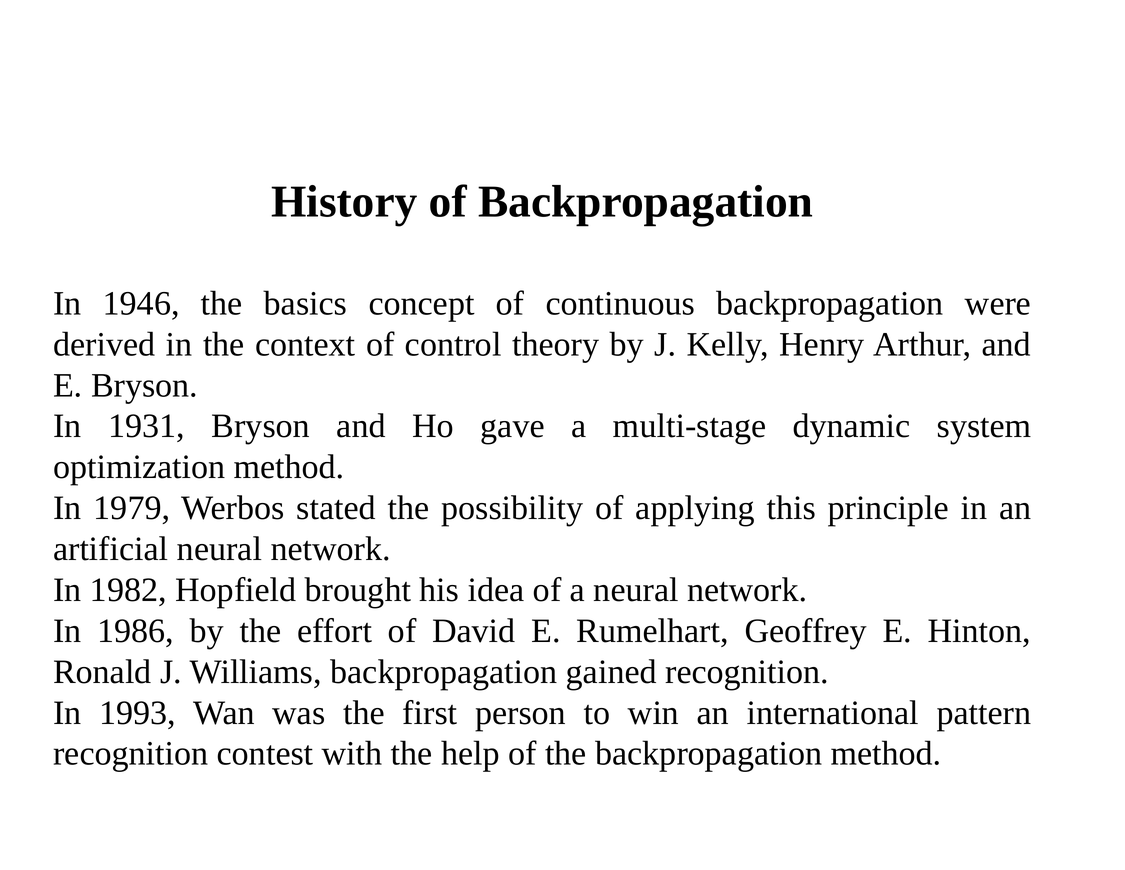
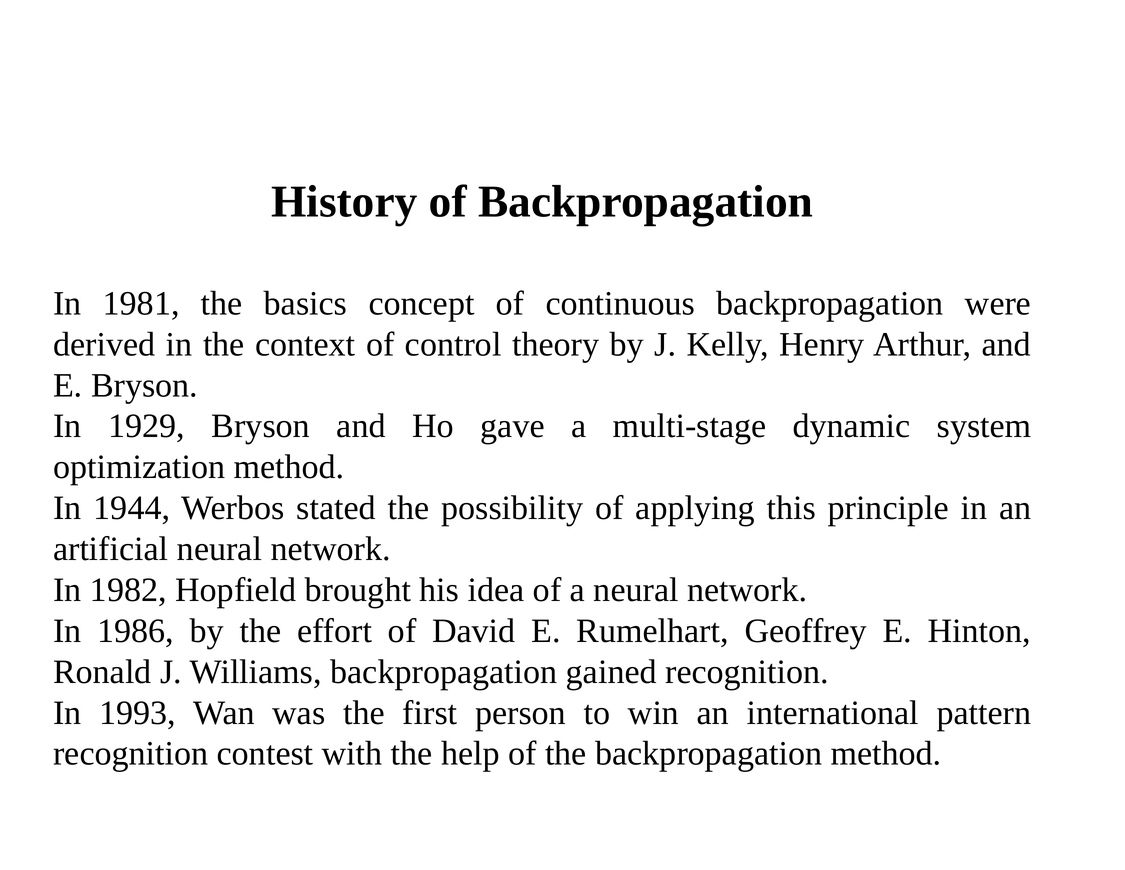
1946: 1946 -> 1981 (141, 303)
1931: 1931 -> 1929 (146, 426)
1979: 1979 -> 1944 (132, 508)
